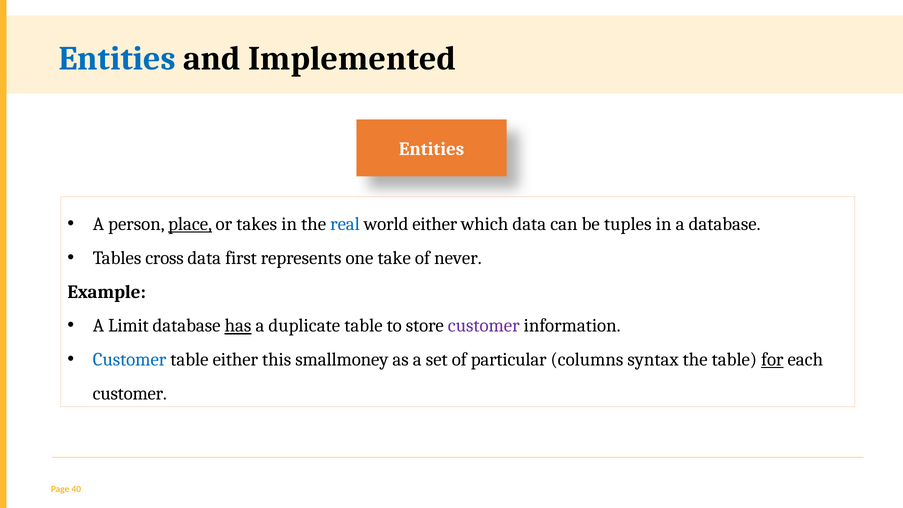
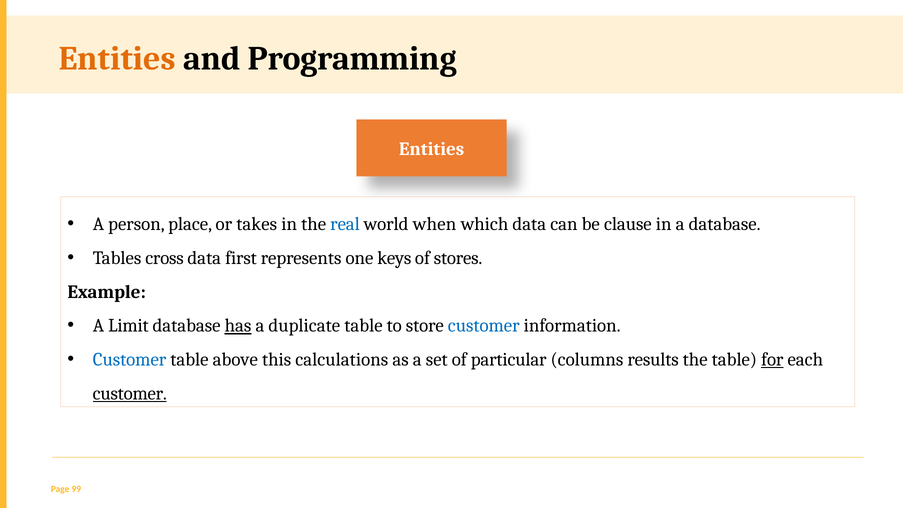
Entities colour: blue -> orange (117, 59)
Implemented: Implemented -> Programming (352, 59)
place underline: present -> none (190, 224)
world either: either -> when (435, 224)
tuples: tuples -> clause (628, 224)
take: take -> keys (394, 258)
never: never -> stores (458, 258)
customer colour: purple -> blue (484, 326)
table either: either -> above (235, 359)
smallmoney: smallmoney -> calculations (342, 359)
syntax: syntax -> results (653, 359)
customer underline: none -> present (130, 393)
40: 40 -> 99 (76, 489)
